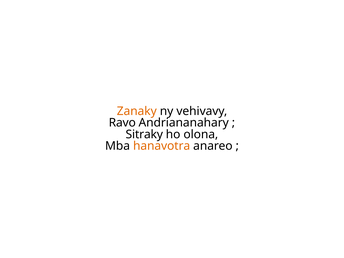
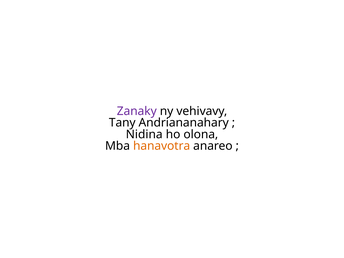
Zanaky colour: orange -> purple (137, 111)
Ravo: Ravo -> Tany (122, 123)
Sitraky: Sitraky -> Nidina (144, 134)
